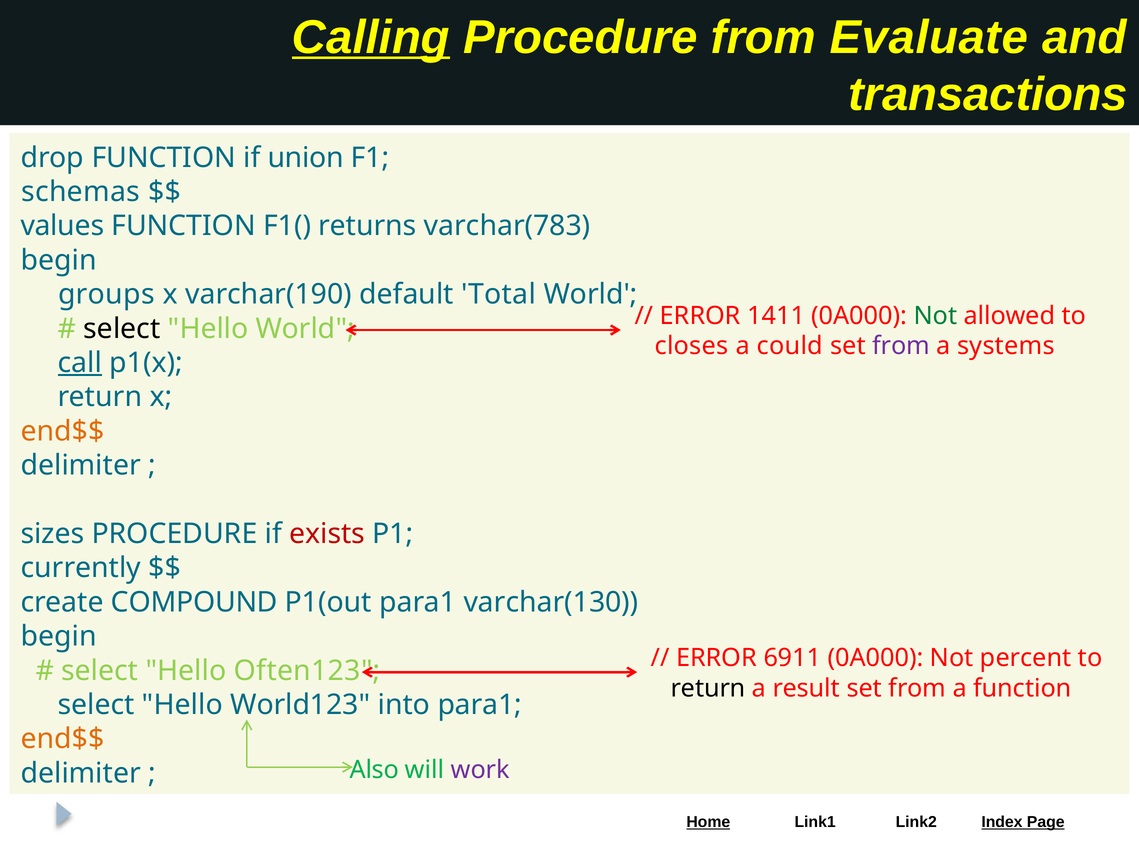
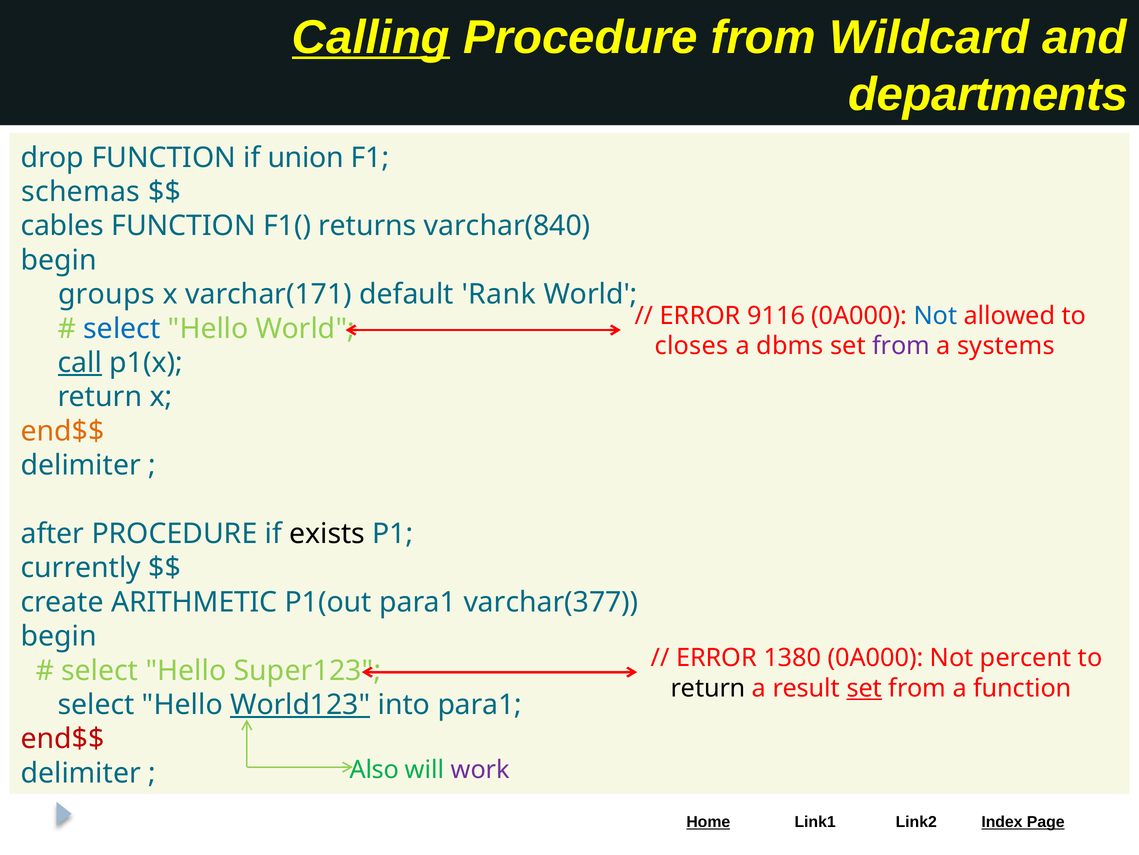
Evaluate: Evaluate -> Wildcard (929, 37)
transactions: transactions -> departments (988, 94)
values: values -> cables (62, 226)
varchar(783: varchar(783 -> varchar(840 (507, 226)
varchar(190: varchar(190 -> varchar(171 (269, 294)
Total: Total -> Rank (499, 294)
1411: 1411 -> 9116 (776, 315)
Not colour: green -> blue (935, 315)
select colour: black -> blue (122, 328)
could: could -> dbms (790, 346)
sizes: sizes -> after (52, 533)
exists colour: red -> black (327, 533)
COMPOUND: COMPOUND -> ARITHMETIC (194, 602)
varchar(130: varchar(130 -> varchar(377 (551, 602)
6911: 6911 -> 1380 (792, 657)
Often123: Often123 -> Super123 (307, 670)
set underline: none -> present (864, 688)
World123 underline: none -> present (300, 704)
end$$ colour: orange -> red (63, 738)
